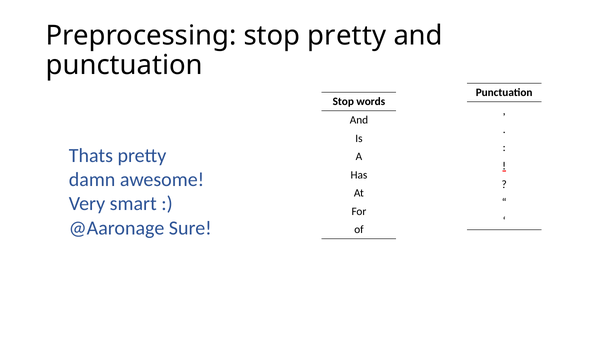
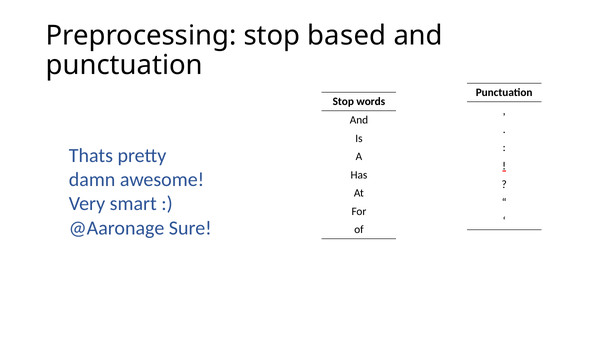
stop pretty: pretty -> based (347, 36)
